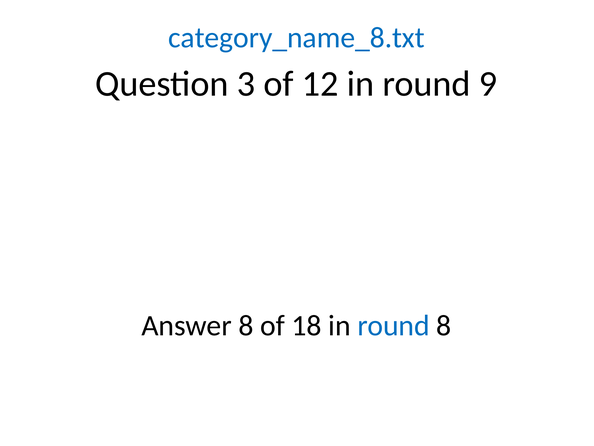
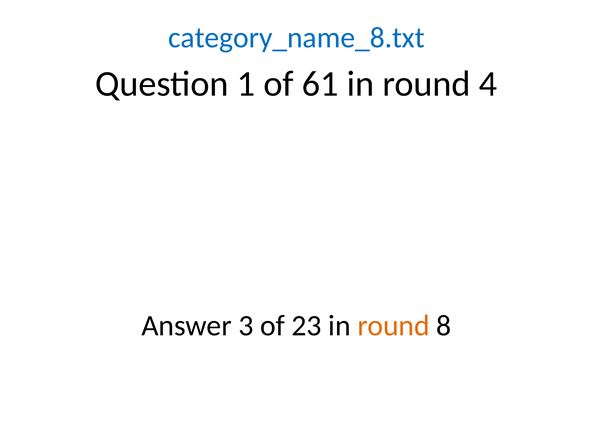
3: 3 -> 1 (246, 84)
12: 12 -> 61 (320, 84)
9: 9 -> 4 (488, 84)
Answer 8: 8 -> 3 (246, 325)
18: 18 -> 23 (307, 325)
round colour: blue -> orange (394, 325)
